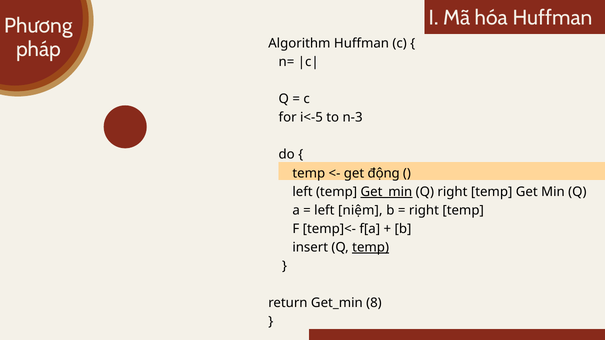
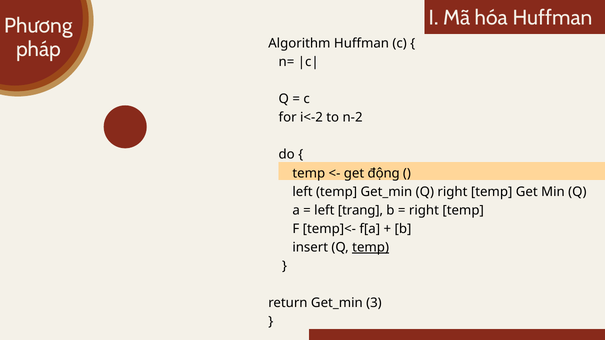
i<-5: i<-5 -> i<-2 (311, 118)
n-3: n-3 -> n-2 (353, 118)
Get_min underline: present -> none (386, 192)
niệm: niệm -> trang (360, 210)
8: 8 -> 3 (374, 303)
